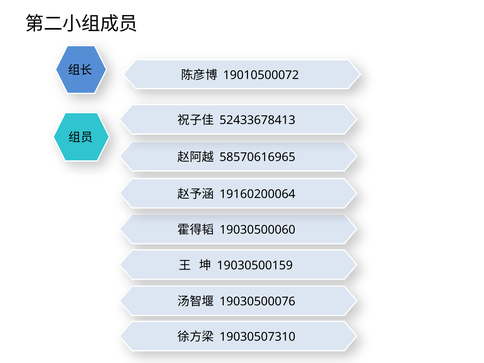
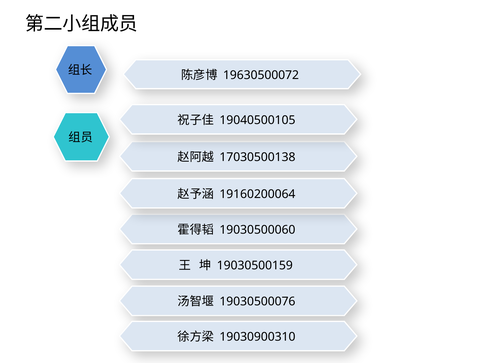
19010500072: 19010500072 -> 19630500072 (261, 75)
52433678413: 52433678413 -> 19040500105 (257, 120)
58570616965: 58570616965 -> 17030500138 (257, 157)
19030507310: 19030507310 -> 19030900310 (257, 337)
